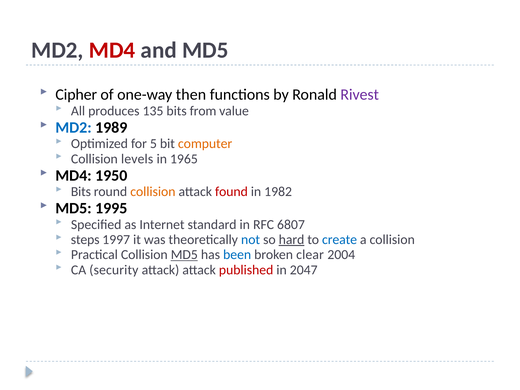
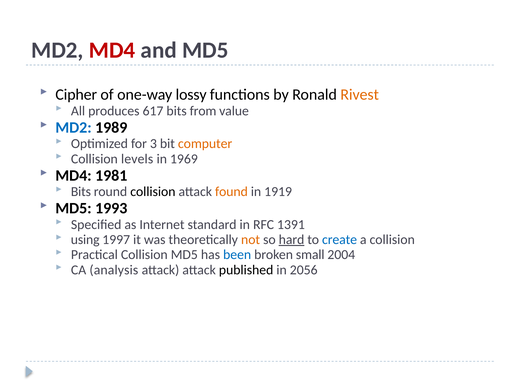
then: then -> lossy (191, 95)
Rivest colour: purple -> orange (360, 95)
135: 135 -> 617 (153, 111)
5: 5 -> 3 (153, 144)
1965: 1965 -> 1969 (184, 159)
1950: 1950 -> 1981 (111, 175)
collision colour: orange -> black (153, 192)
found colour: red -> orange (231, 192)
1982: 1982 -> 1919 (278, 192)
1995: 1995 -> 1993 (111, 208)
6807: 6807 -> 1391 (291, 224)
steps: steps -> using (85, 240)
not colour: blue -> orange (251, 240)
MD5 underline: present -> none (184, 255)
clear: clear -> small (310, 255)
security: security -> analysis (114, 270)
published colour: red -> black (246, 270)
2047: 2047 -> 2056 (304, 270)
